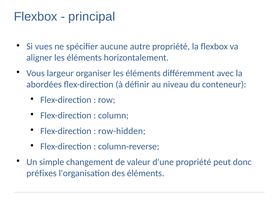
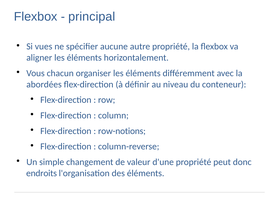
largeur: largeur -> chacun (60, 73)
row-hidden: row-hidden -> row-notions (122, 131)
préfixes: préfixes -> endroits (42, 173)
